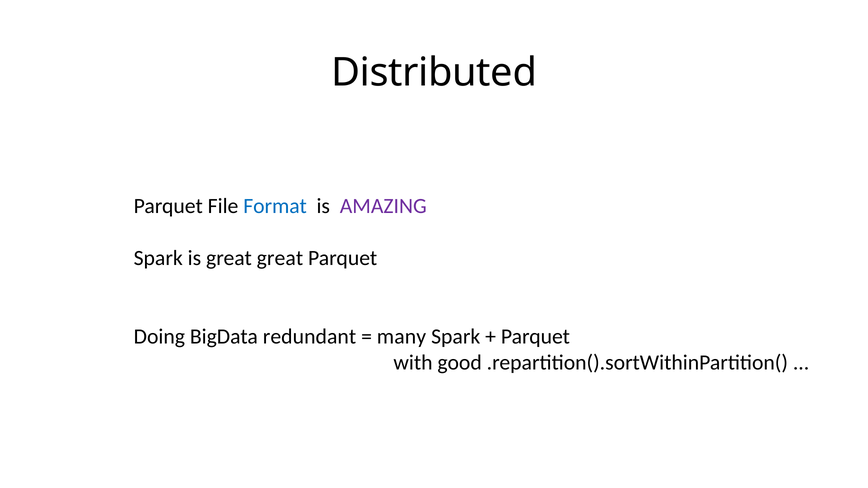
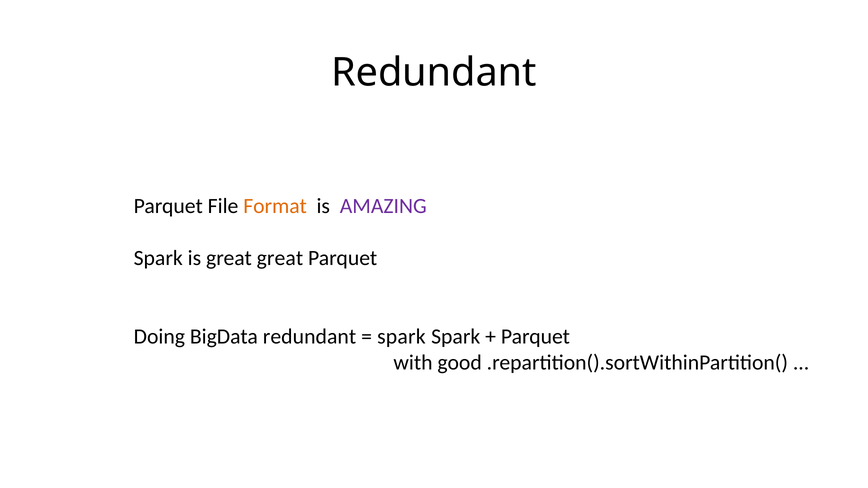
Distributed: Distributed -> Redundant (434, 73)
Format colour: blue -> orange (275, 206)
many: many -> spark (401, 337)
